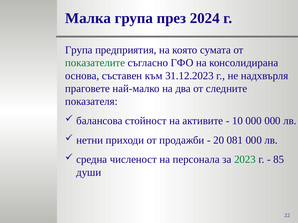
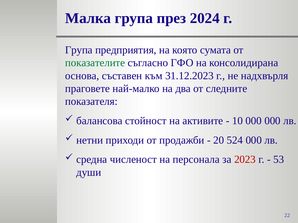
081: 081 -> 524 (235, 140)
2023 colour: green -> red (245, 160)
85: 85 -> 53 (279, 160)
